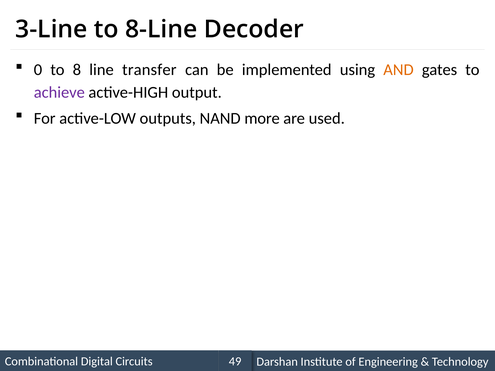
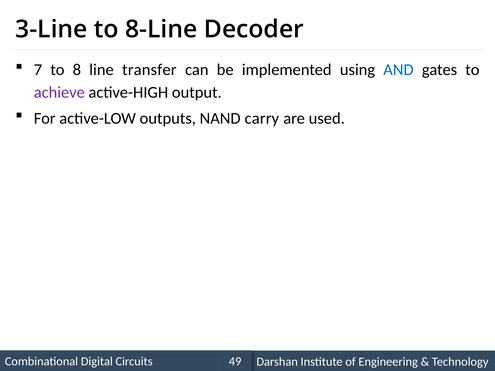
0: 0 -> 7 (38, 70)
AND colour: orange -> blue (399, 70)
more: more -> carry (262, 118)
